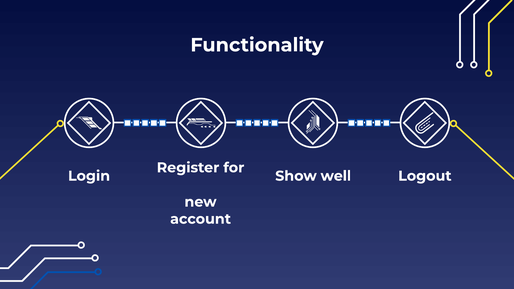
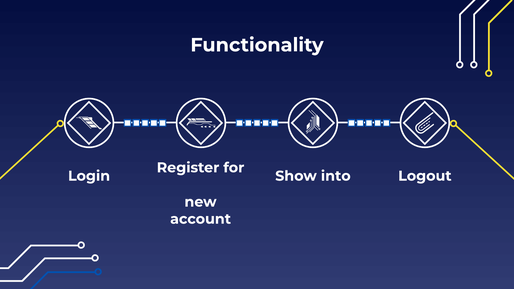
well: well -> into (336, 176)
